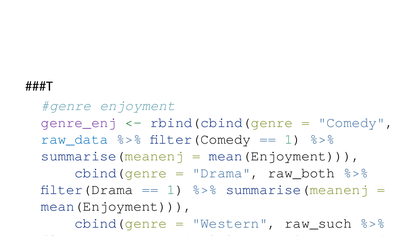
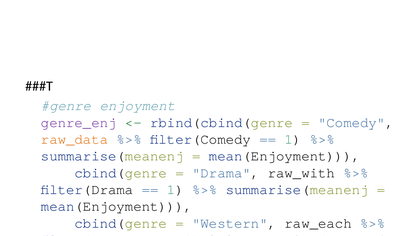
raw_data colour: blue -> orange (75, 139)
raw_both: raw_both -> raw_with (301, 173)
raw_such: raw_such -> raw_each (318, 223)
